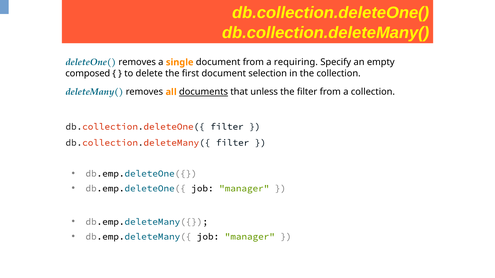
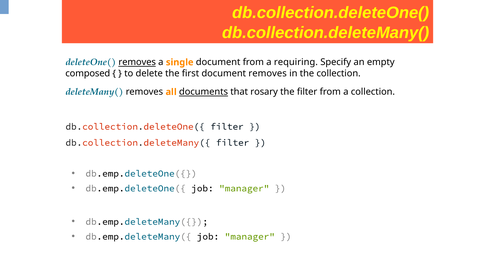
removes underline: none -> present (137, 62)
document selection: selection -> removes (268, 73)
unless: unless -> rosary (264, 92)
